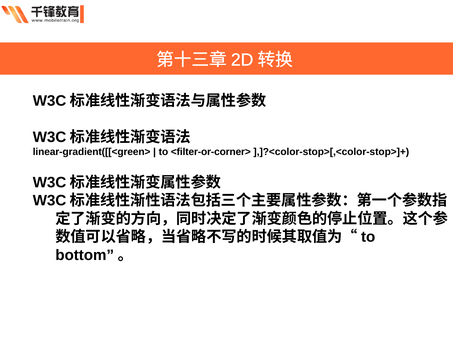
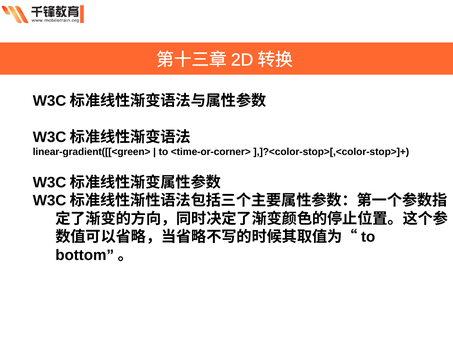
<filter-or-corner>: <filter-or-corner> -> <time-or-corner> (211, 152)
